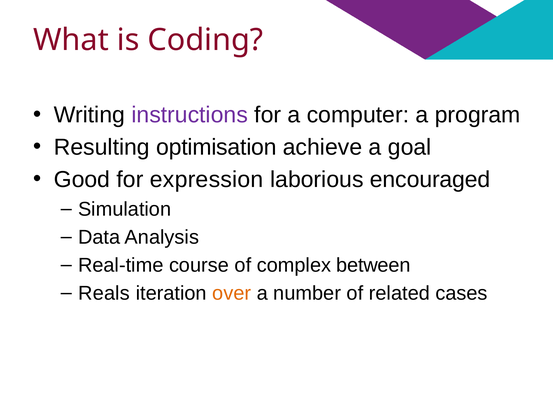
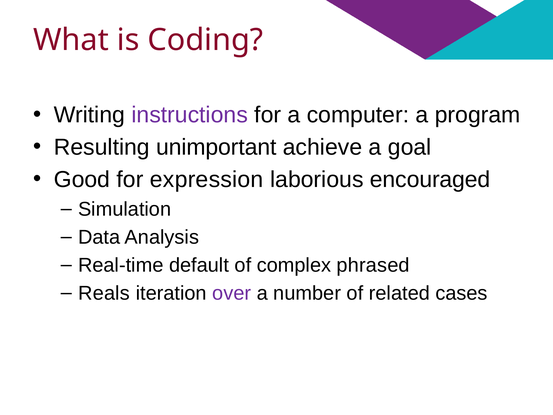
optimisation: optimisation -> unimportant (216, 147)
course: course -> default (199, 265)
between: between -> phrased (373, 265)
over colour: orange -> purple (232, 293)
